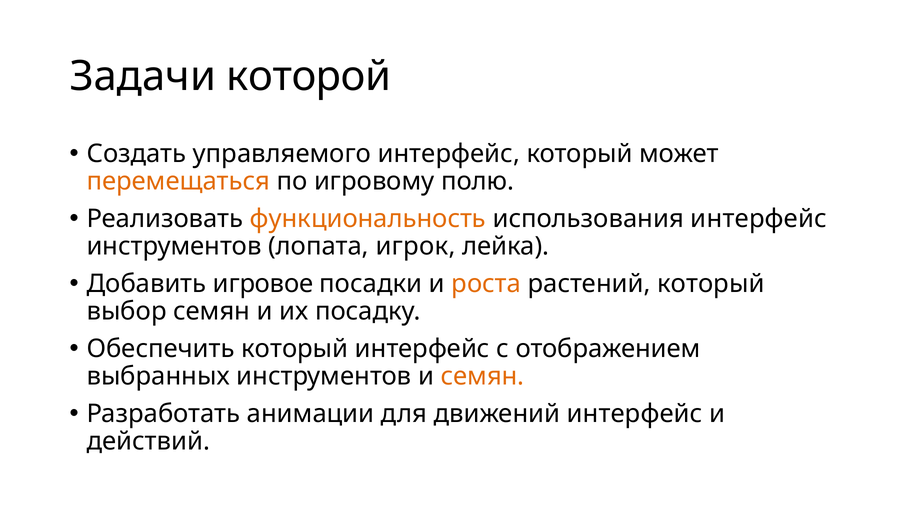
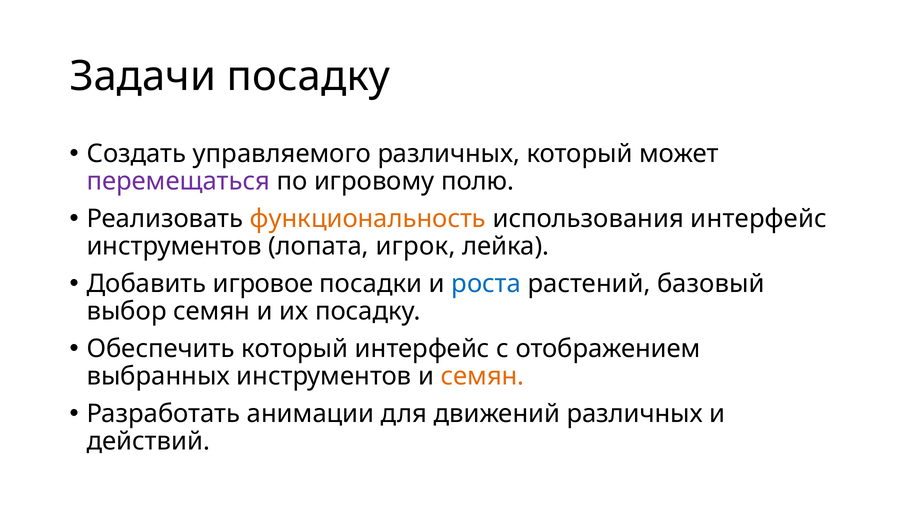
Задачи которой: которой -> посадку (309, 77)
управляемого интерфейс: интерфейс -> различных (449, 154)
перемещаться colour: orange -> purple (178, 181)
роста colour: orange -> blue (486, 284)
растений который: который -> базовый (711, 284)
движений интерфейс: интерфейс -> различных (635, 414)
